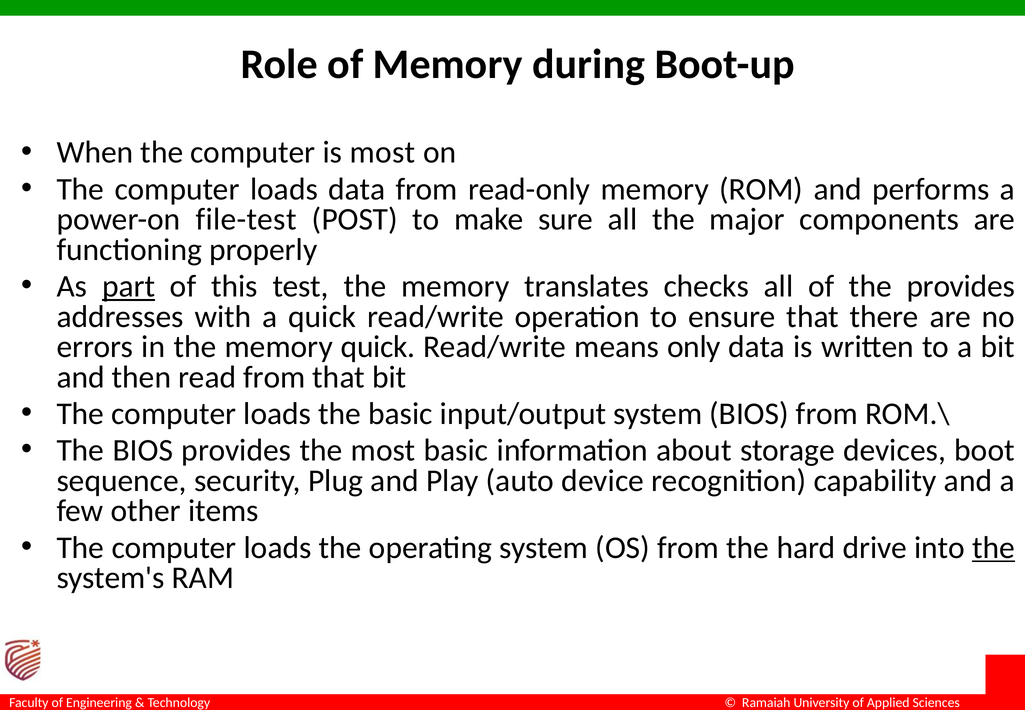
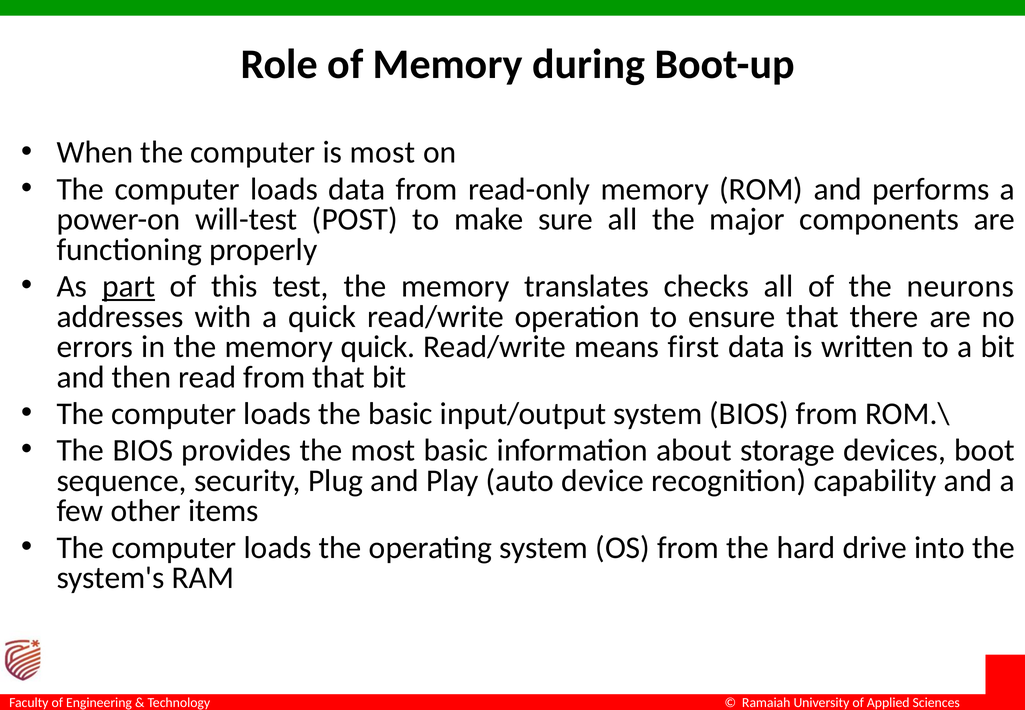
file-test: file-test -> will-test (246, 219)
the provides: provides -> neurons (960, 286)
only: only -> first (694, 347)
the underline: present -> none (993, 547)
